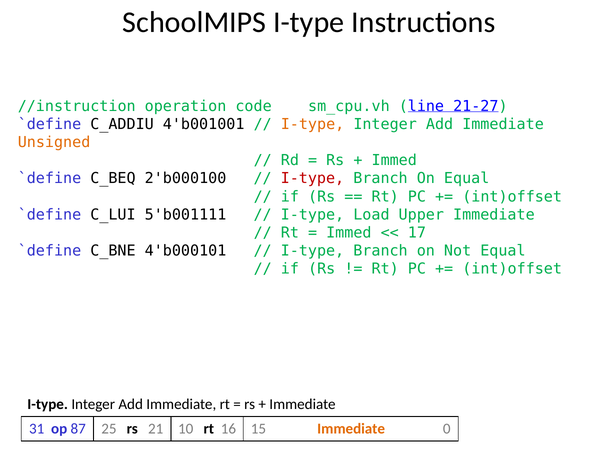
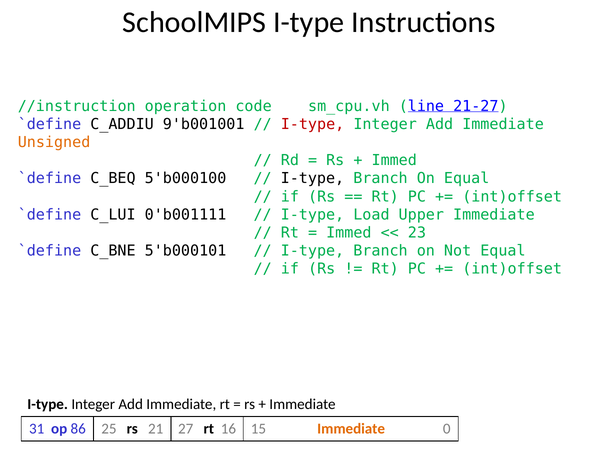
4'b001001: 4'b001001 -> 9'b001001 (204, 124)
I-type colour: orange -> red (313, 124)
2'b000100: 2'b000100 -> 5'b000100 (186, 179)
I-type colour: red -> black (312, 179)
5'b001111: 5'b001111 -> 0'b001111 (186, 215)
17: 17 -> 23 (417, 233)
4'b000101: 4'b000101 -> 5'b000101 (186, 251)
87: 87 -> 86 (78, 429)
10: 10 -> 27 (186, 429)
